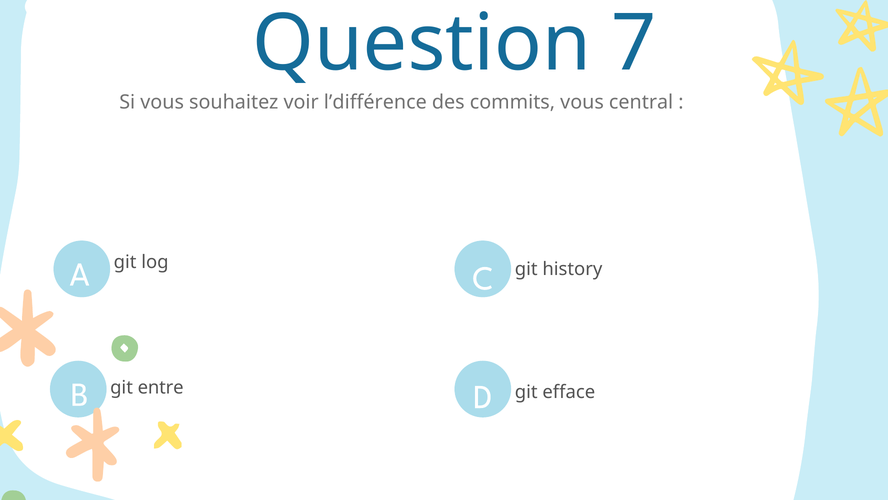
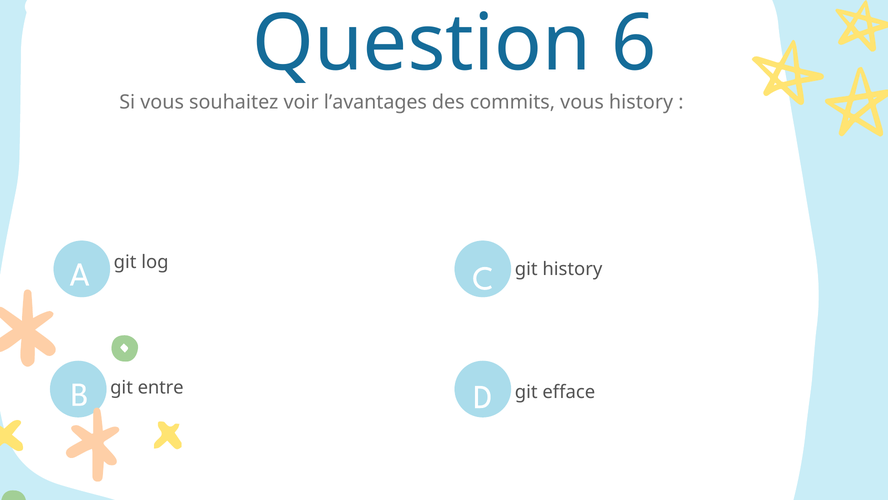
7: 7 -> 6 (634, 44)
l’différence: l’différence -> l’avantages (375, 102)
vous central: central -> history (641, 102)
